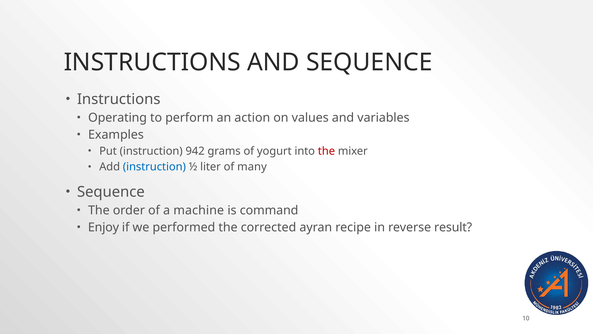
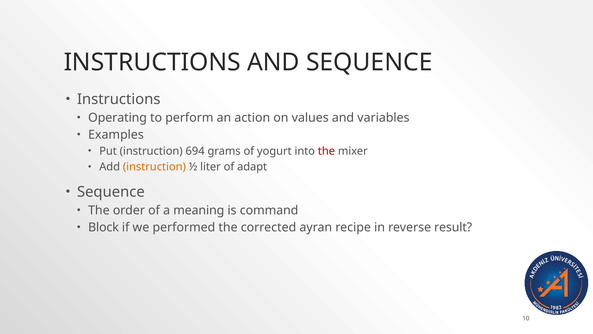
942: 942 -> 694 (195, 151)
instruction colour: blue -> orange (154, 167)
many: many -> adapt (252, 167)
machine: machine -> meaning (199, 210)
Enjoy: Enjoy -> Block (103, 227)
